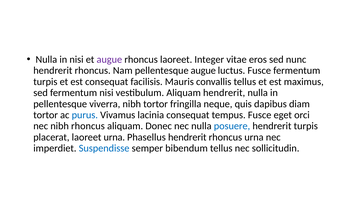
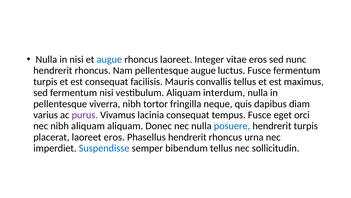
augue colour: purple -> blue (109, 59)
Aliquam hendrerit: hendrerit -> interdum (224, 93)
tortor: tortor -> varius (46, 115)
purus colour: blue -> purple (85, 115)
nibh rhoncus: rhoncus -> aliquam (88, 126)
laoreet urna: urna -> eros (114, 137)
